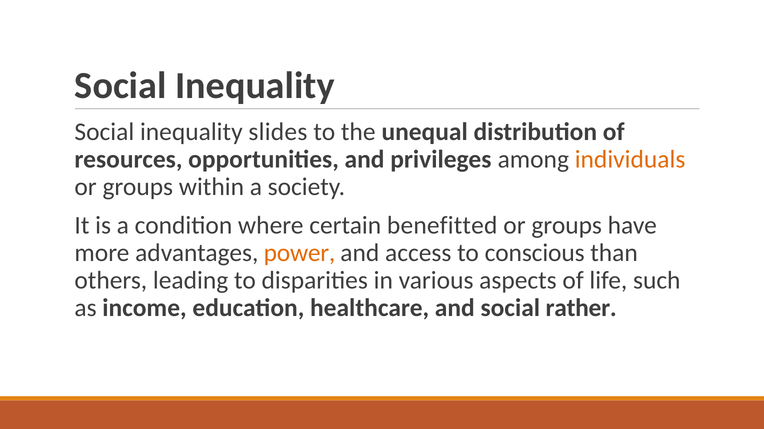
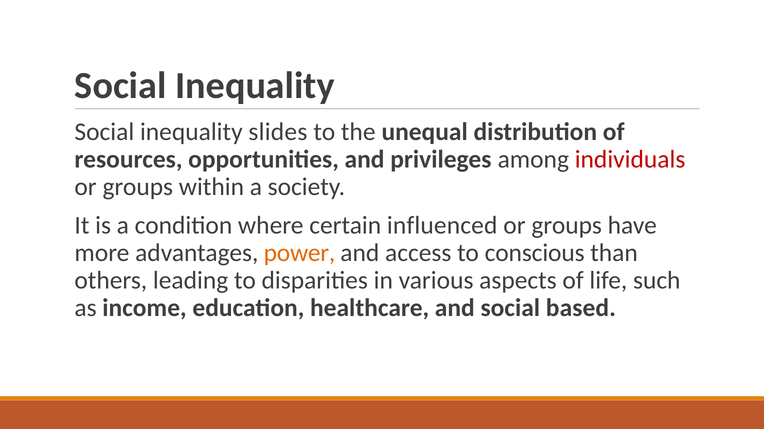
individuals colour: orange -> red (630, 160)
benefitted: benefitted -> influenced (442, 226)
rather: rather -> based (581, 308)
